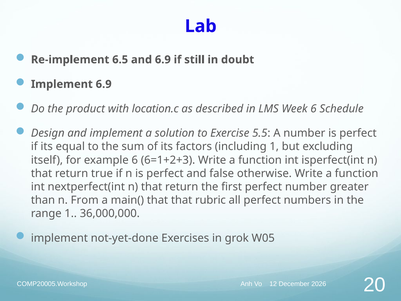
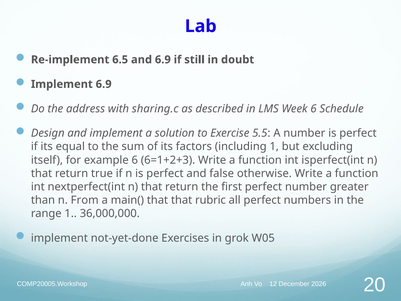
product: product -> address (86, 109)
location.c: location.c -> sharing.c (155, 109)
